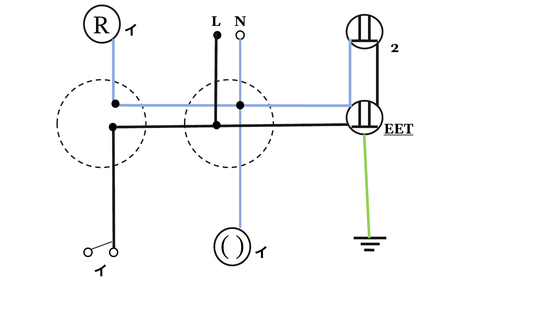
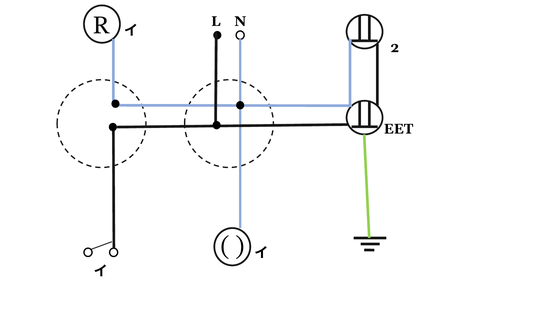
EET underline: present -> none (399, 129)
